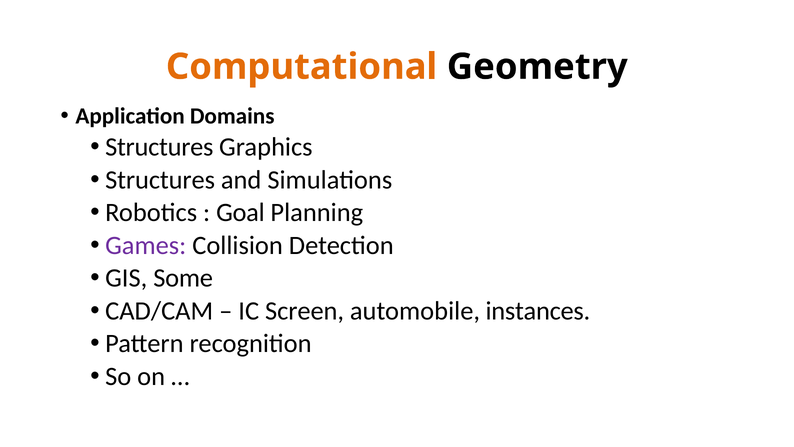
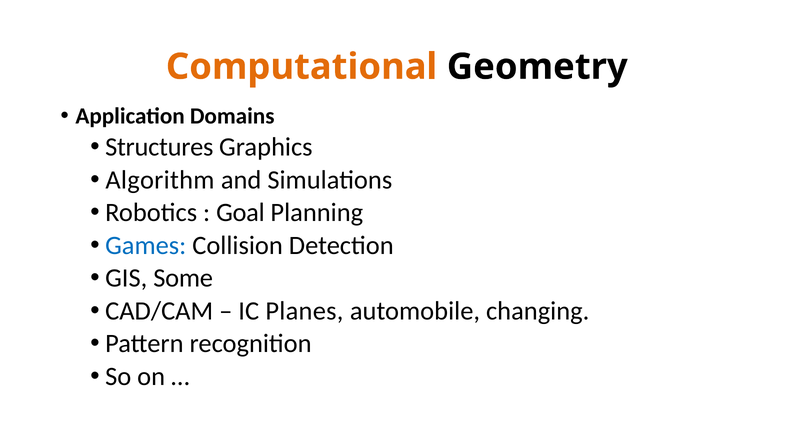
Structures: Structures -> Algorithm (160, 180)
Games colour: purple -> blue (146, 245)
Screen: Screen -> Planes (304, 311)
instances: instances -> changing (538, 311)
